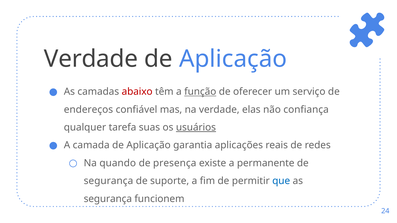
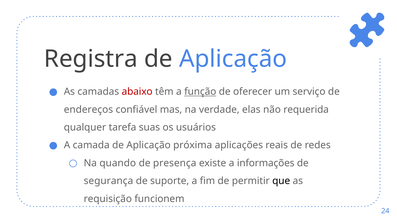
Verdade: Verdade -> Registra (91, 59)
confiança: confiança -> requerida (306, 110)
usuários underline: present -> none (196, 128)
garantia: garantia -> próxima (193, 145)
permanente: permanente -> informações (266, 163)
que colour: blue -> black (281, 181)
segurança: segurança -> requisição (108, 199)
